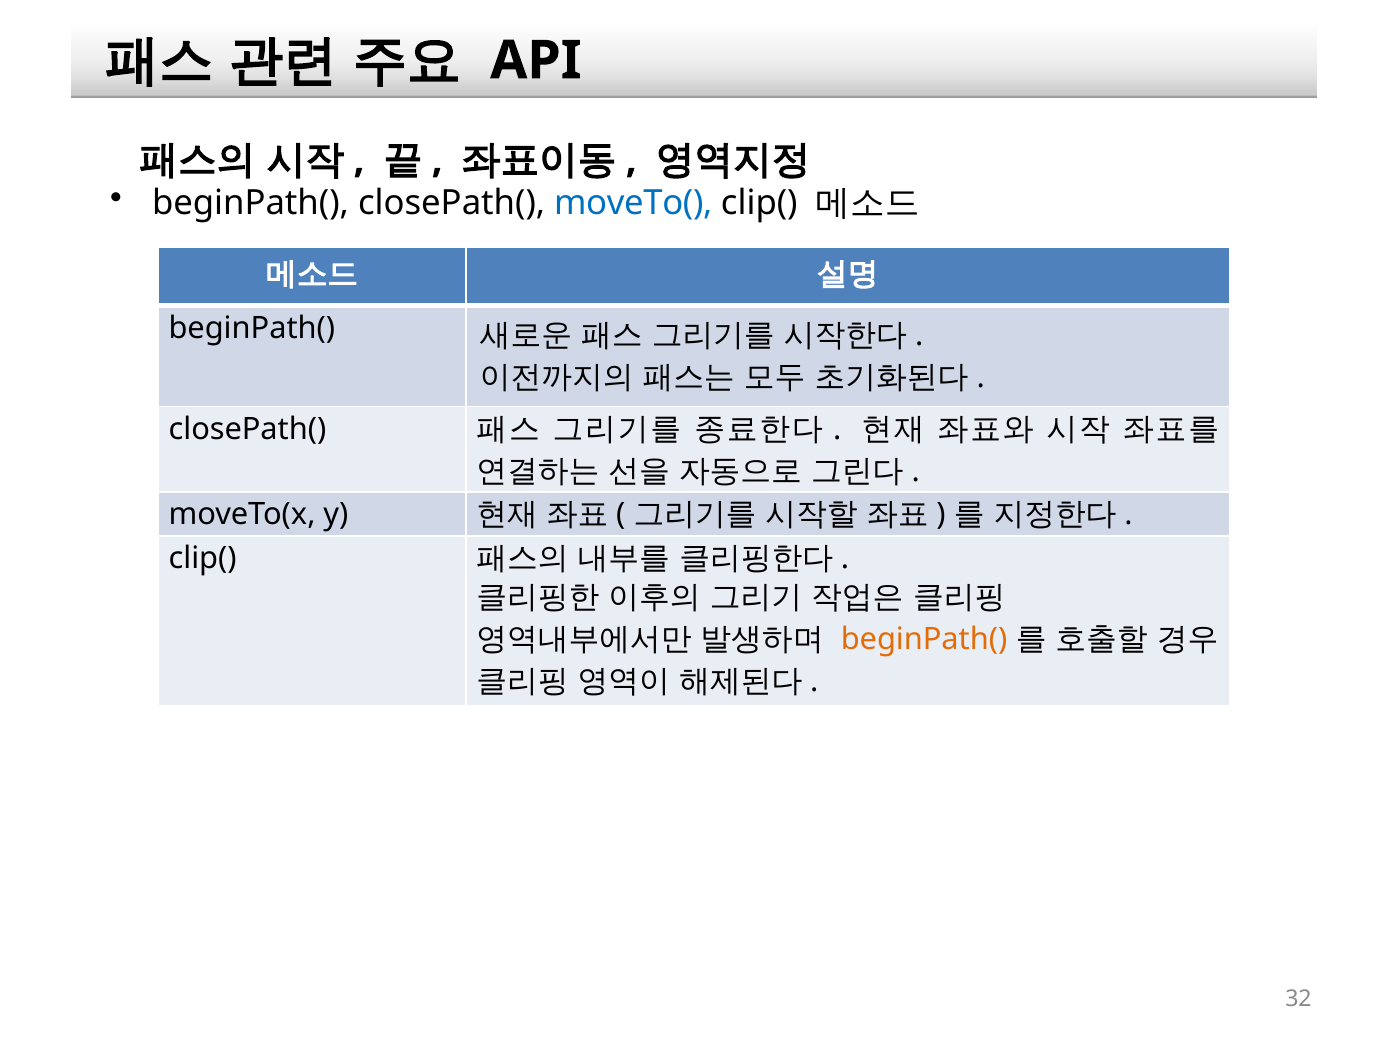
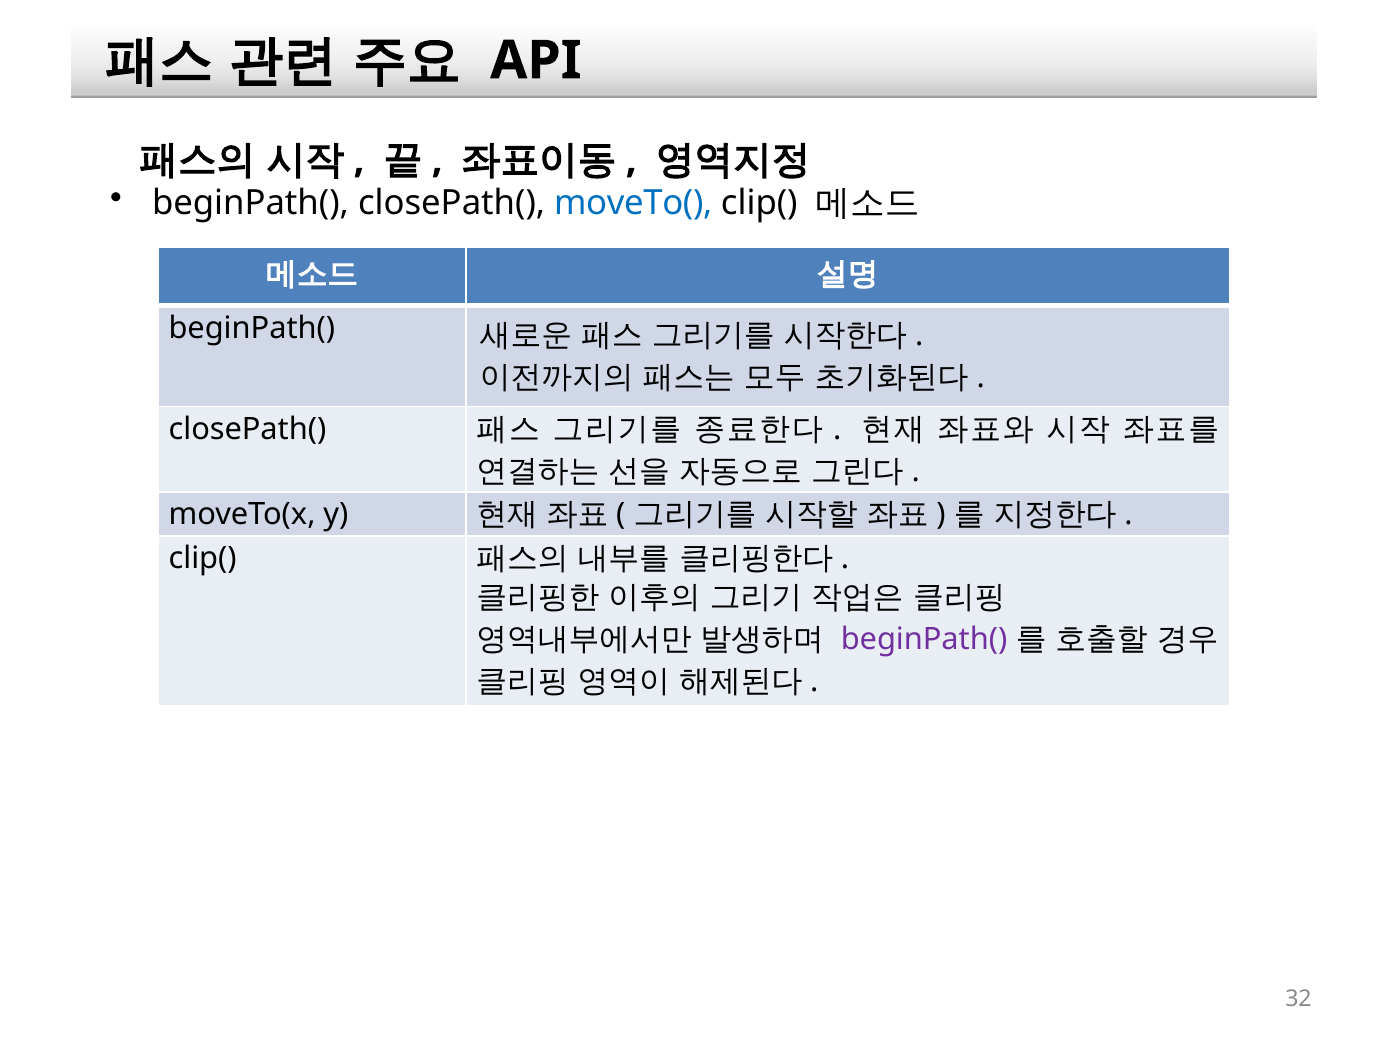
beginPath( colour: orange -> purple (924, 639)
